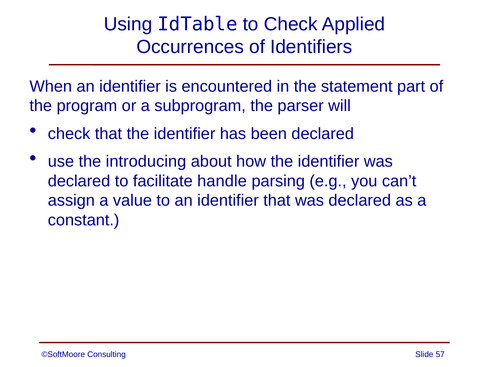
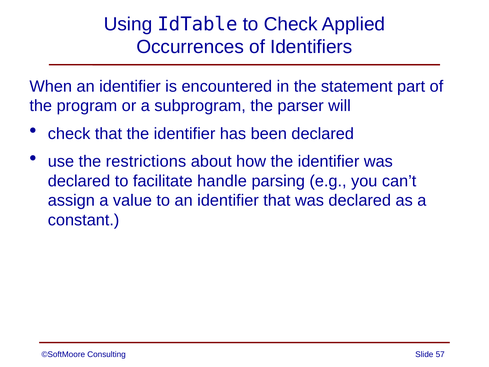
introducing: introducing -> restrictions (146, 161)
